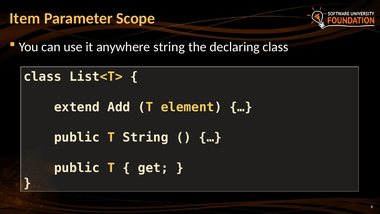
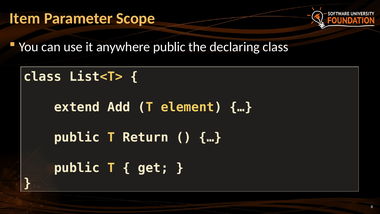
anywhere string: string -> public (169, 47)
T String: String -> Return (146, 137)
